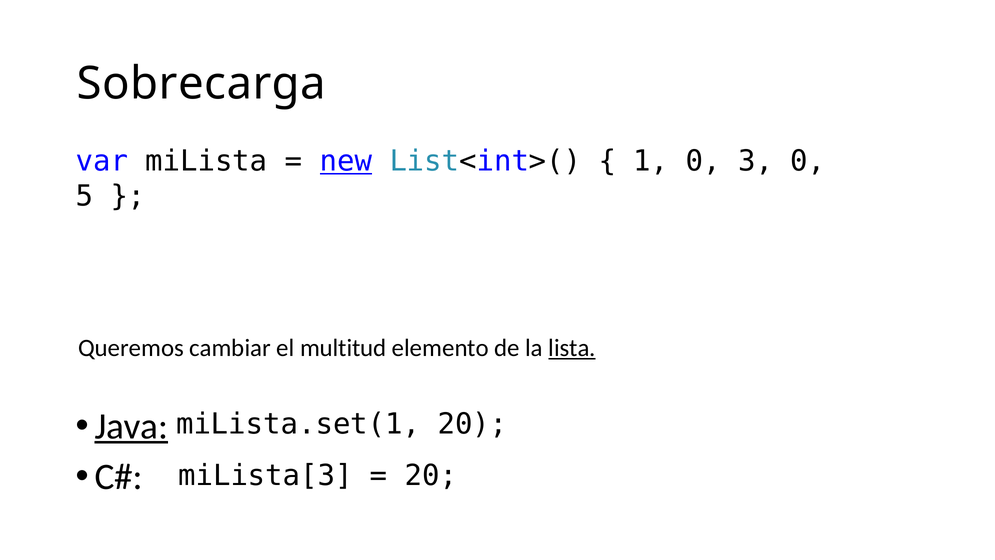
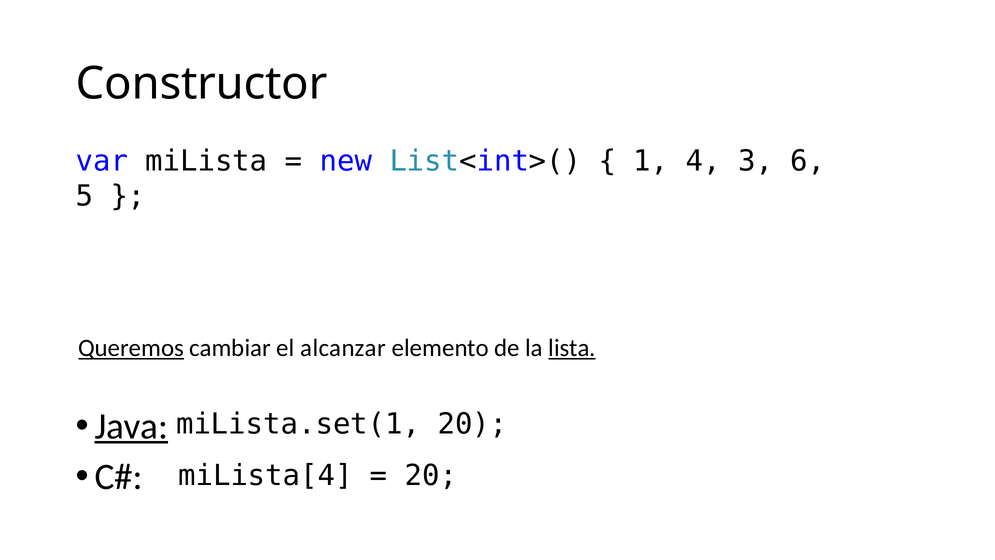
Sobrecarga: Sobrecarga -> Constructor (202, 84)
new underline: present -> none (346, 161)
1 0: 0 -> 4 (703, 161)
3 0: 0 -> 6 (808, 161)
Queremos underline: none -> present (131, 348)
multitud: multitud -> alcanzar (343, 348)
miLista[3: miLista[3 -> miLista[4 (265, 475)
